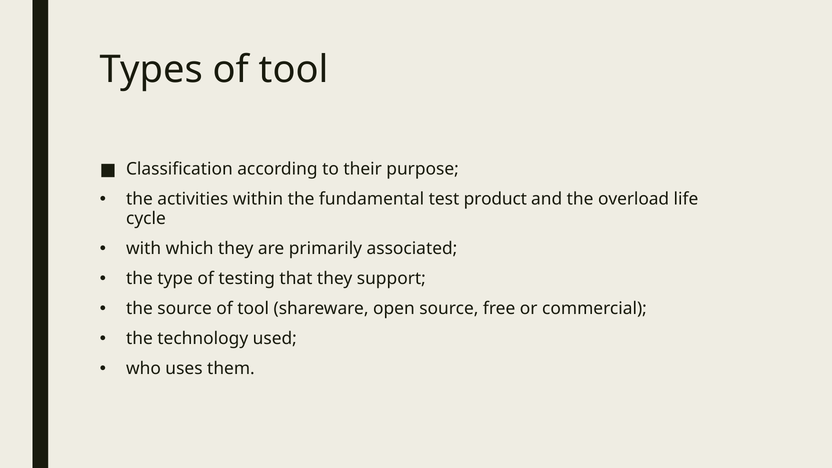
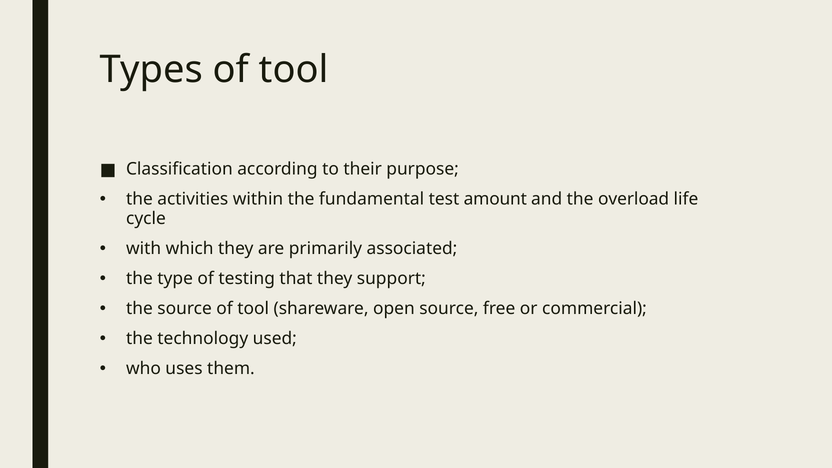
product: product -> amount (495, 199)
